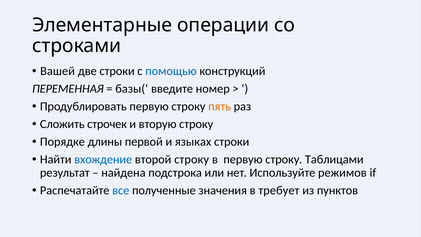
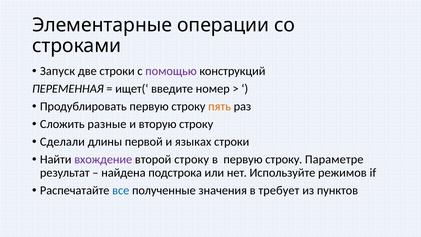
Вашей: Вашей -> Запуск (58, 71)
помощью colour: blue -> purple (171, 71)
базы(‘: базы(‘ -> ищет(‘ (132, 89)
строчек: строчек -> разные (107, 124)
Порядке: Порядке -> Сделали (62, 142)
вхождение colour: blue -> purple (103, 159)
Таблицами: Таблицами -> Параметре (334, 159)
